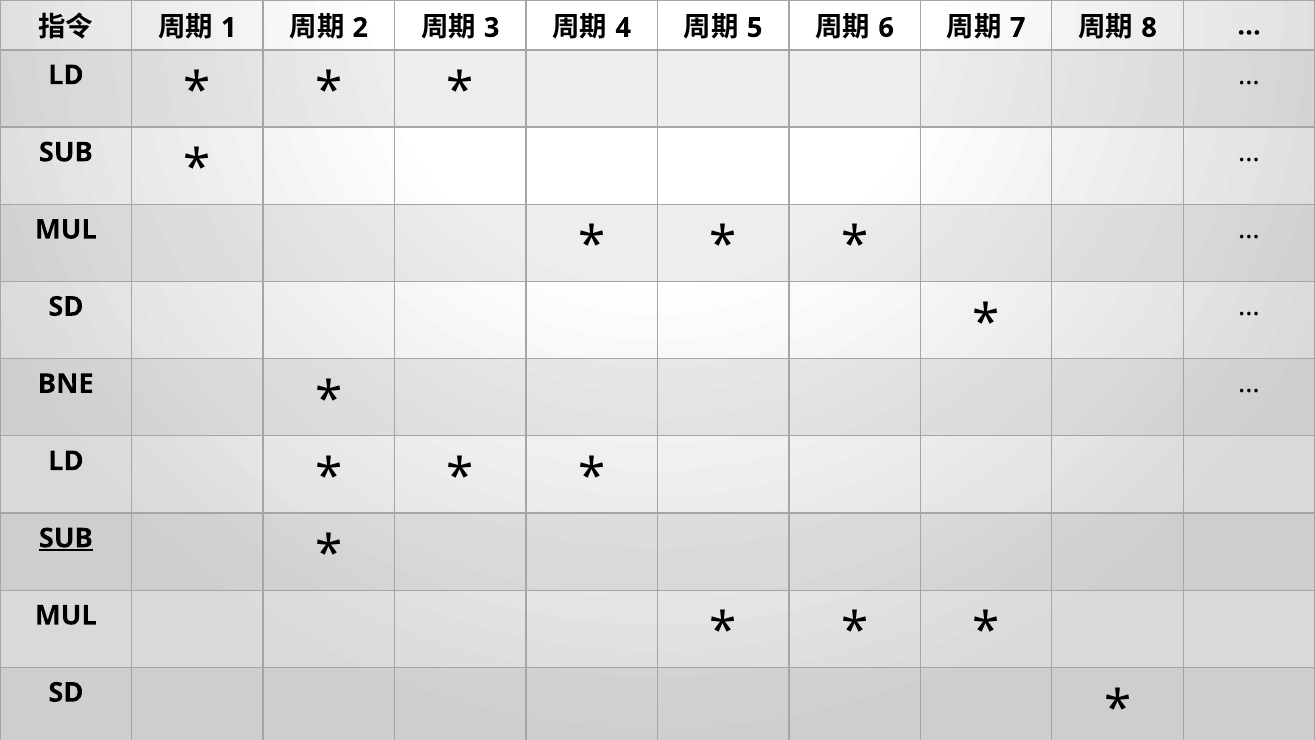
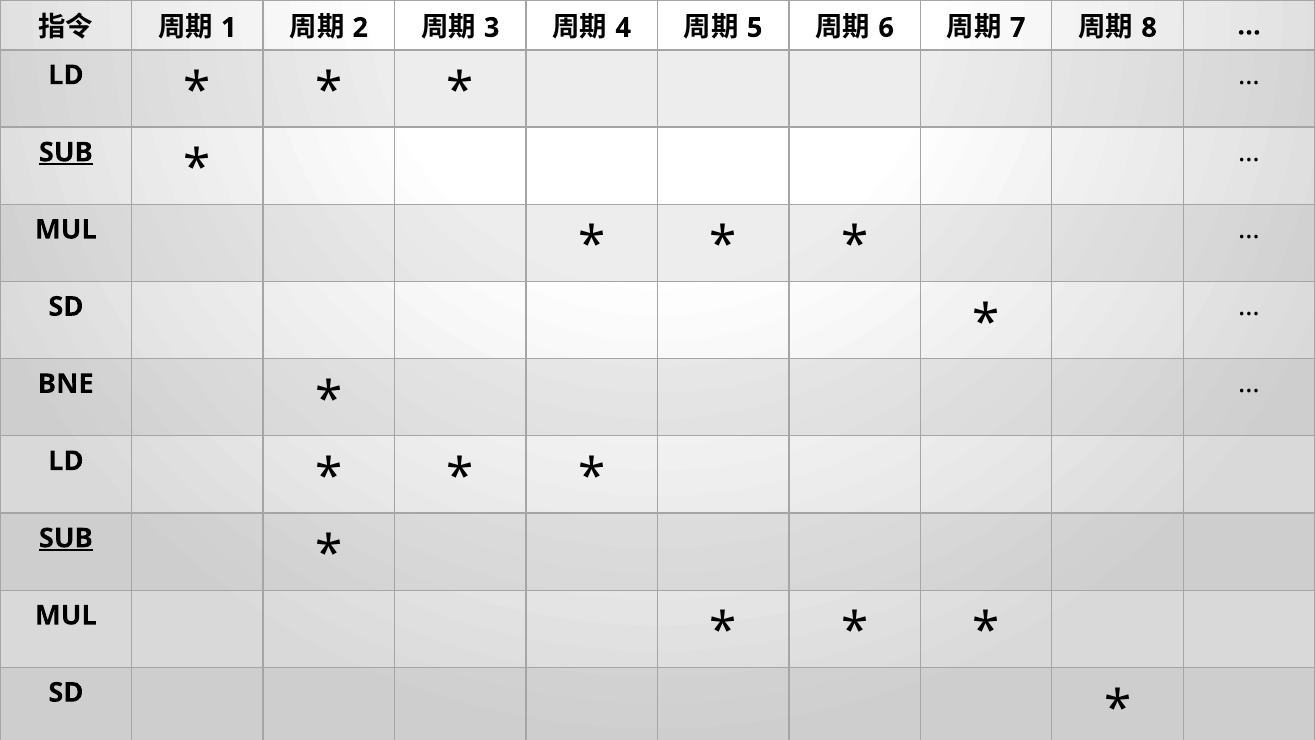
SUB underline: none -> present (66, 152)
